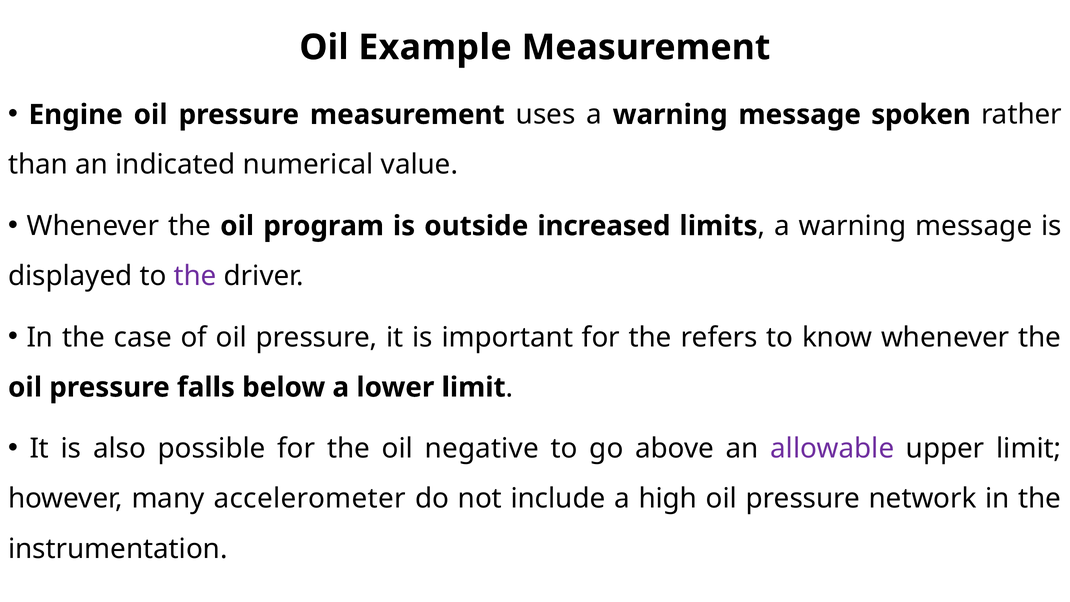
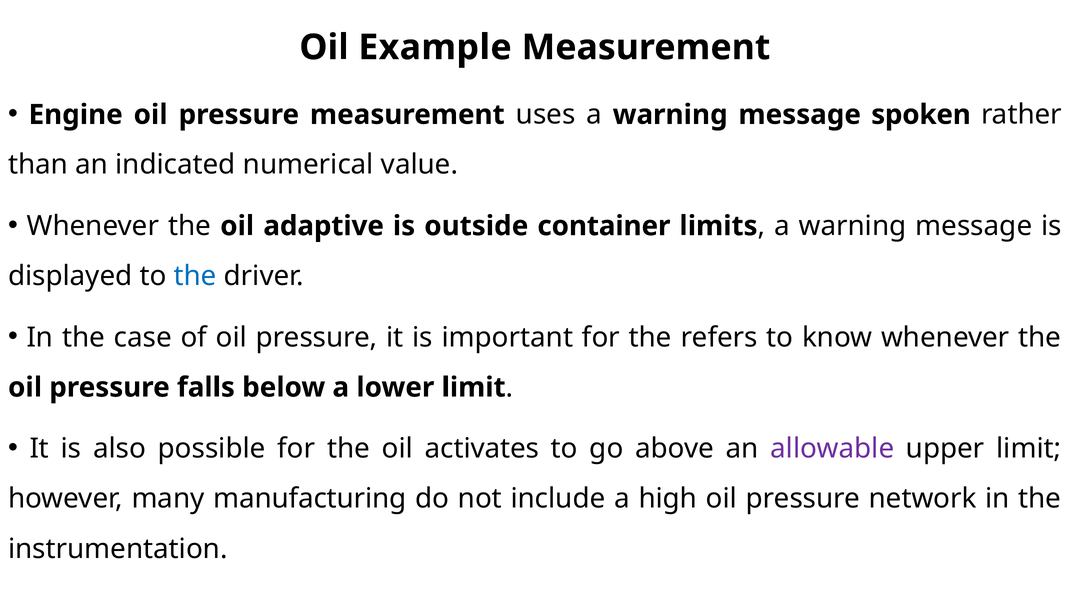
program: program -> adaptive (324, 226)
increased: increased -> container (604, 226)
the colour: purple -> blue (195, 276)
negative: negative -> activates (482, 449)
accelerometer: accelerometer -> manufacturing (310, 499)
